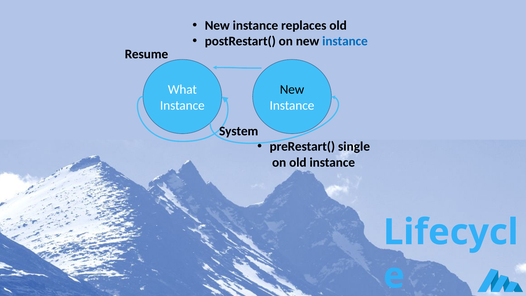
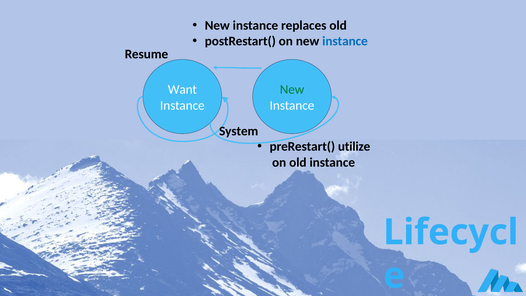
What: What -> Want (182, 90)
New colour: black -> green (292, 90)
single: single -> utilize (354, 147)
